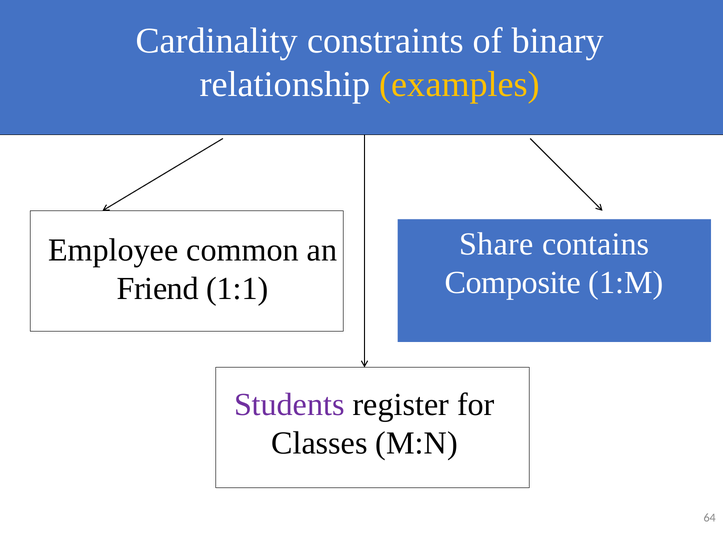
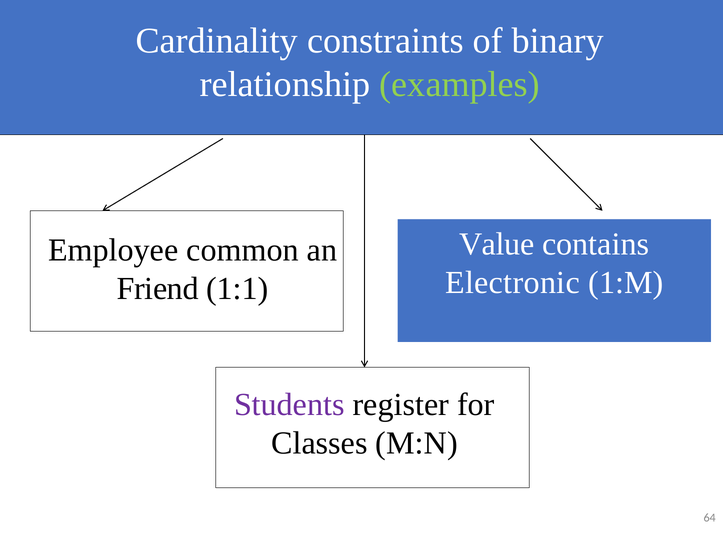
examples colour: yellow -> light green (460, 84)
Share: Share -> Value (497, 244)
Composite: Composite -> Electronic (513, 283)
